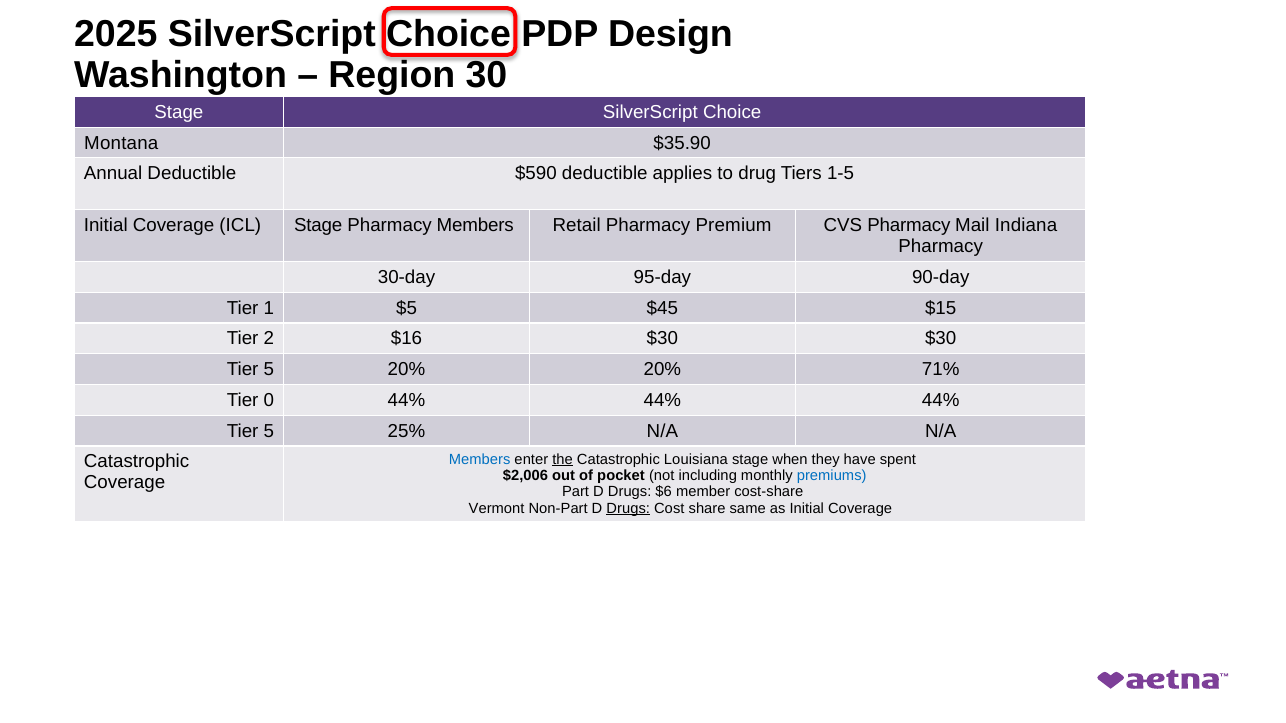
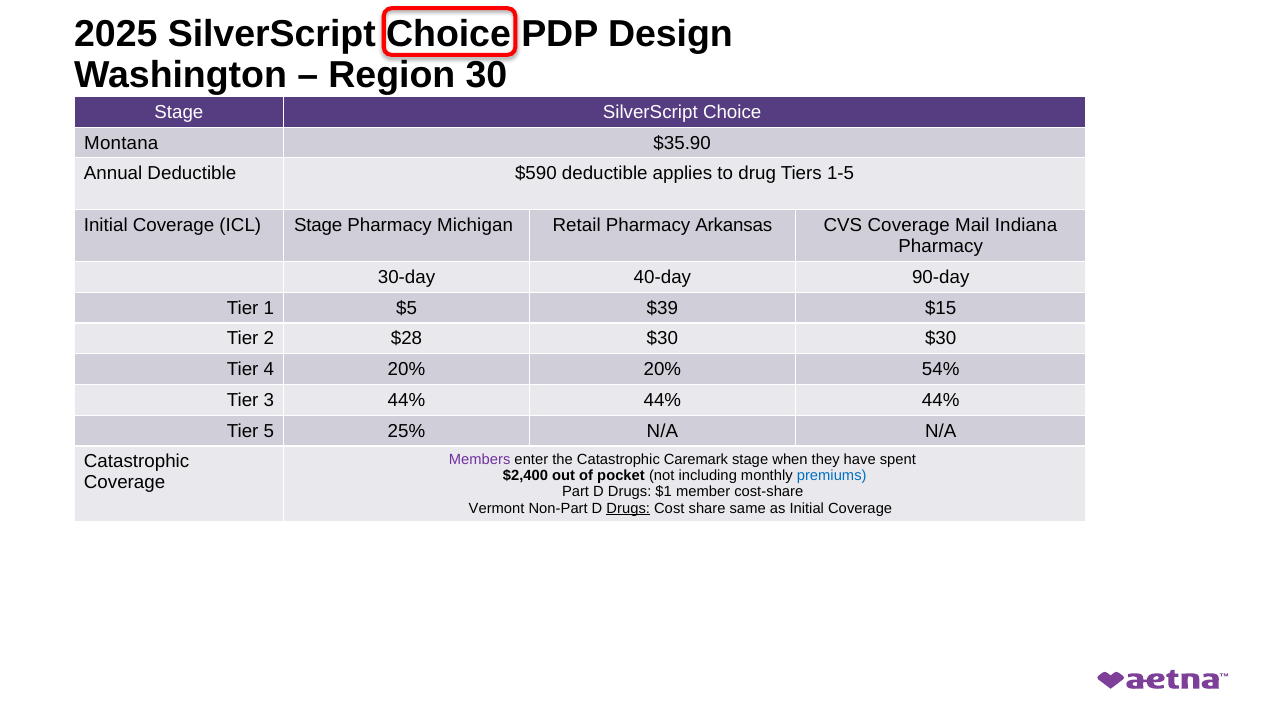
Pharmacy Members: Members -> Michigan (475, 225)
Premium: Premium -> Arkansas (734, 225)
CVS Pharmacy: Pharmacy -> Coverage (909, 225)
95-day: 95-day -> 40-day (662, 277)
$45: $45 -> $39 (662, 308)
$16: $16 -> $28 (406, 339)
5: 5 -> 4 (269, 370)
71%: 71% -> 54% (941, 370)
0: 0 -> 3 (269, 400)
Members colour: blue -> purple (480, 459)
the underline: present -> none (563, 459)
Louisiana: Louisiana -> Caremark (696, 459)
$2,006: $2,006 -> $2,400 (525, 476)
$6: $6 -> $1 (664, 492)
